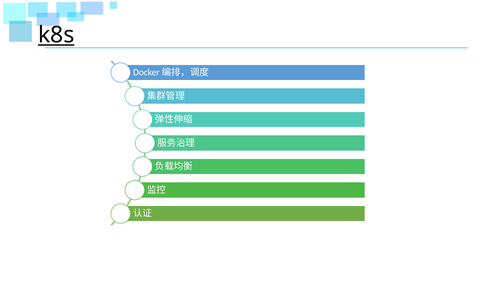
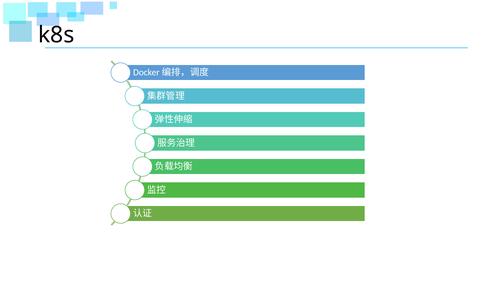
k8s underline: present -> none (56, 35)
